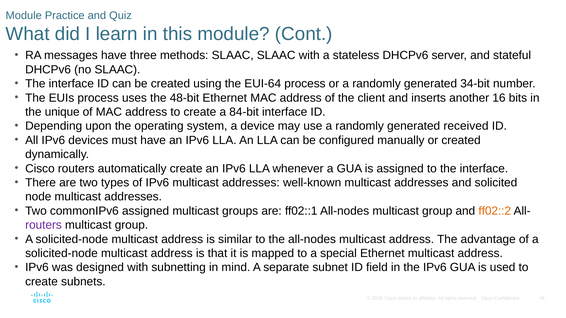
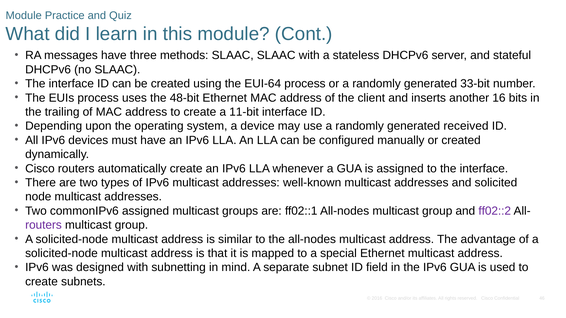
34-bit: 34-bit -> 33-bit (475, 84)
unique: unique -> trailing (62, 112)
84-bit: 84-bit -> 11-bit (244, 112)
ff02::2 colour: orange -> purple (495, 211)
